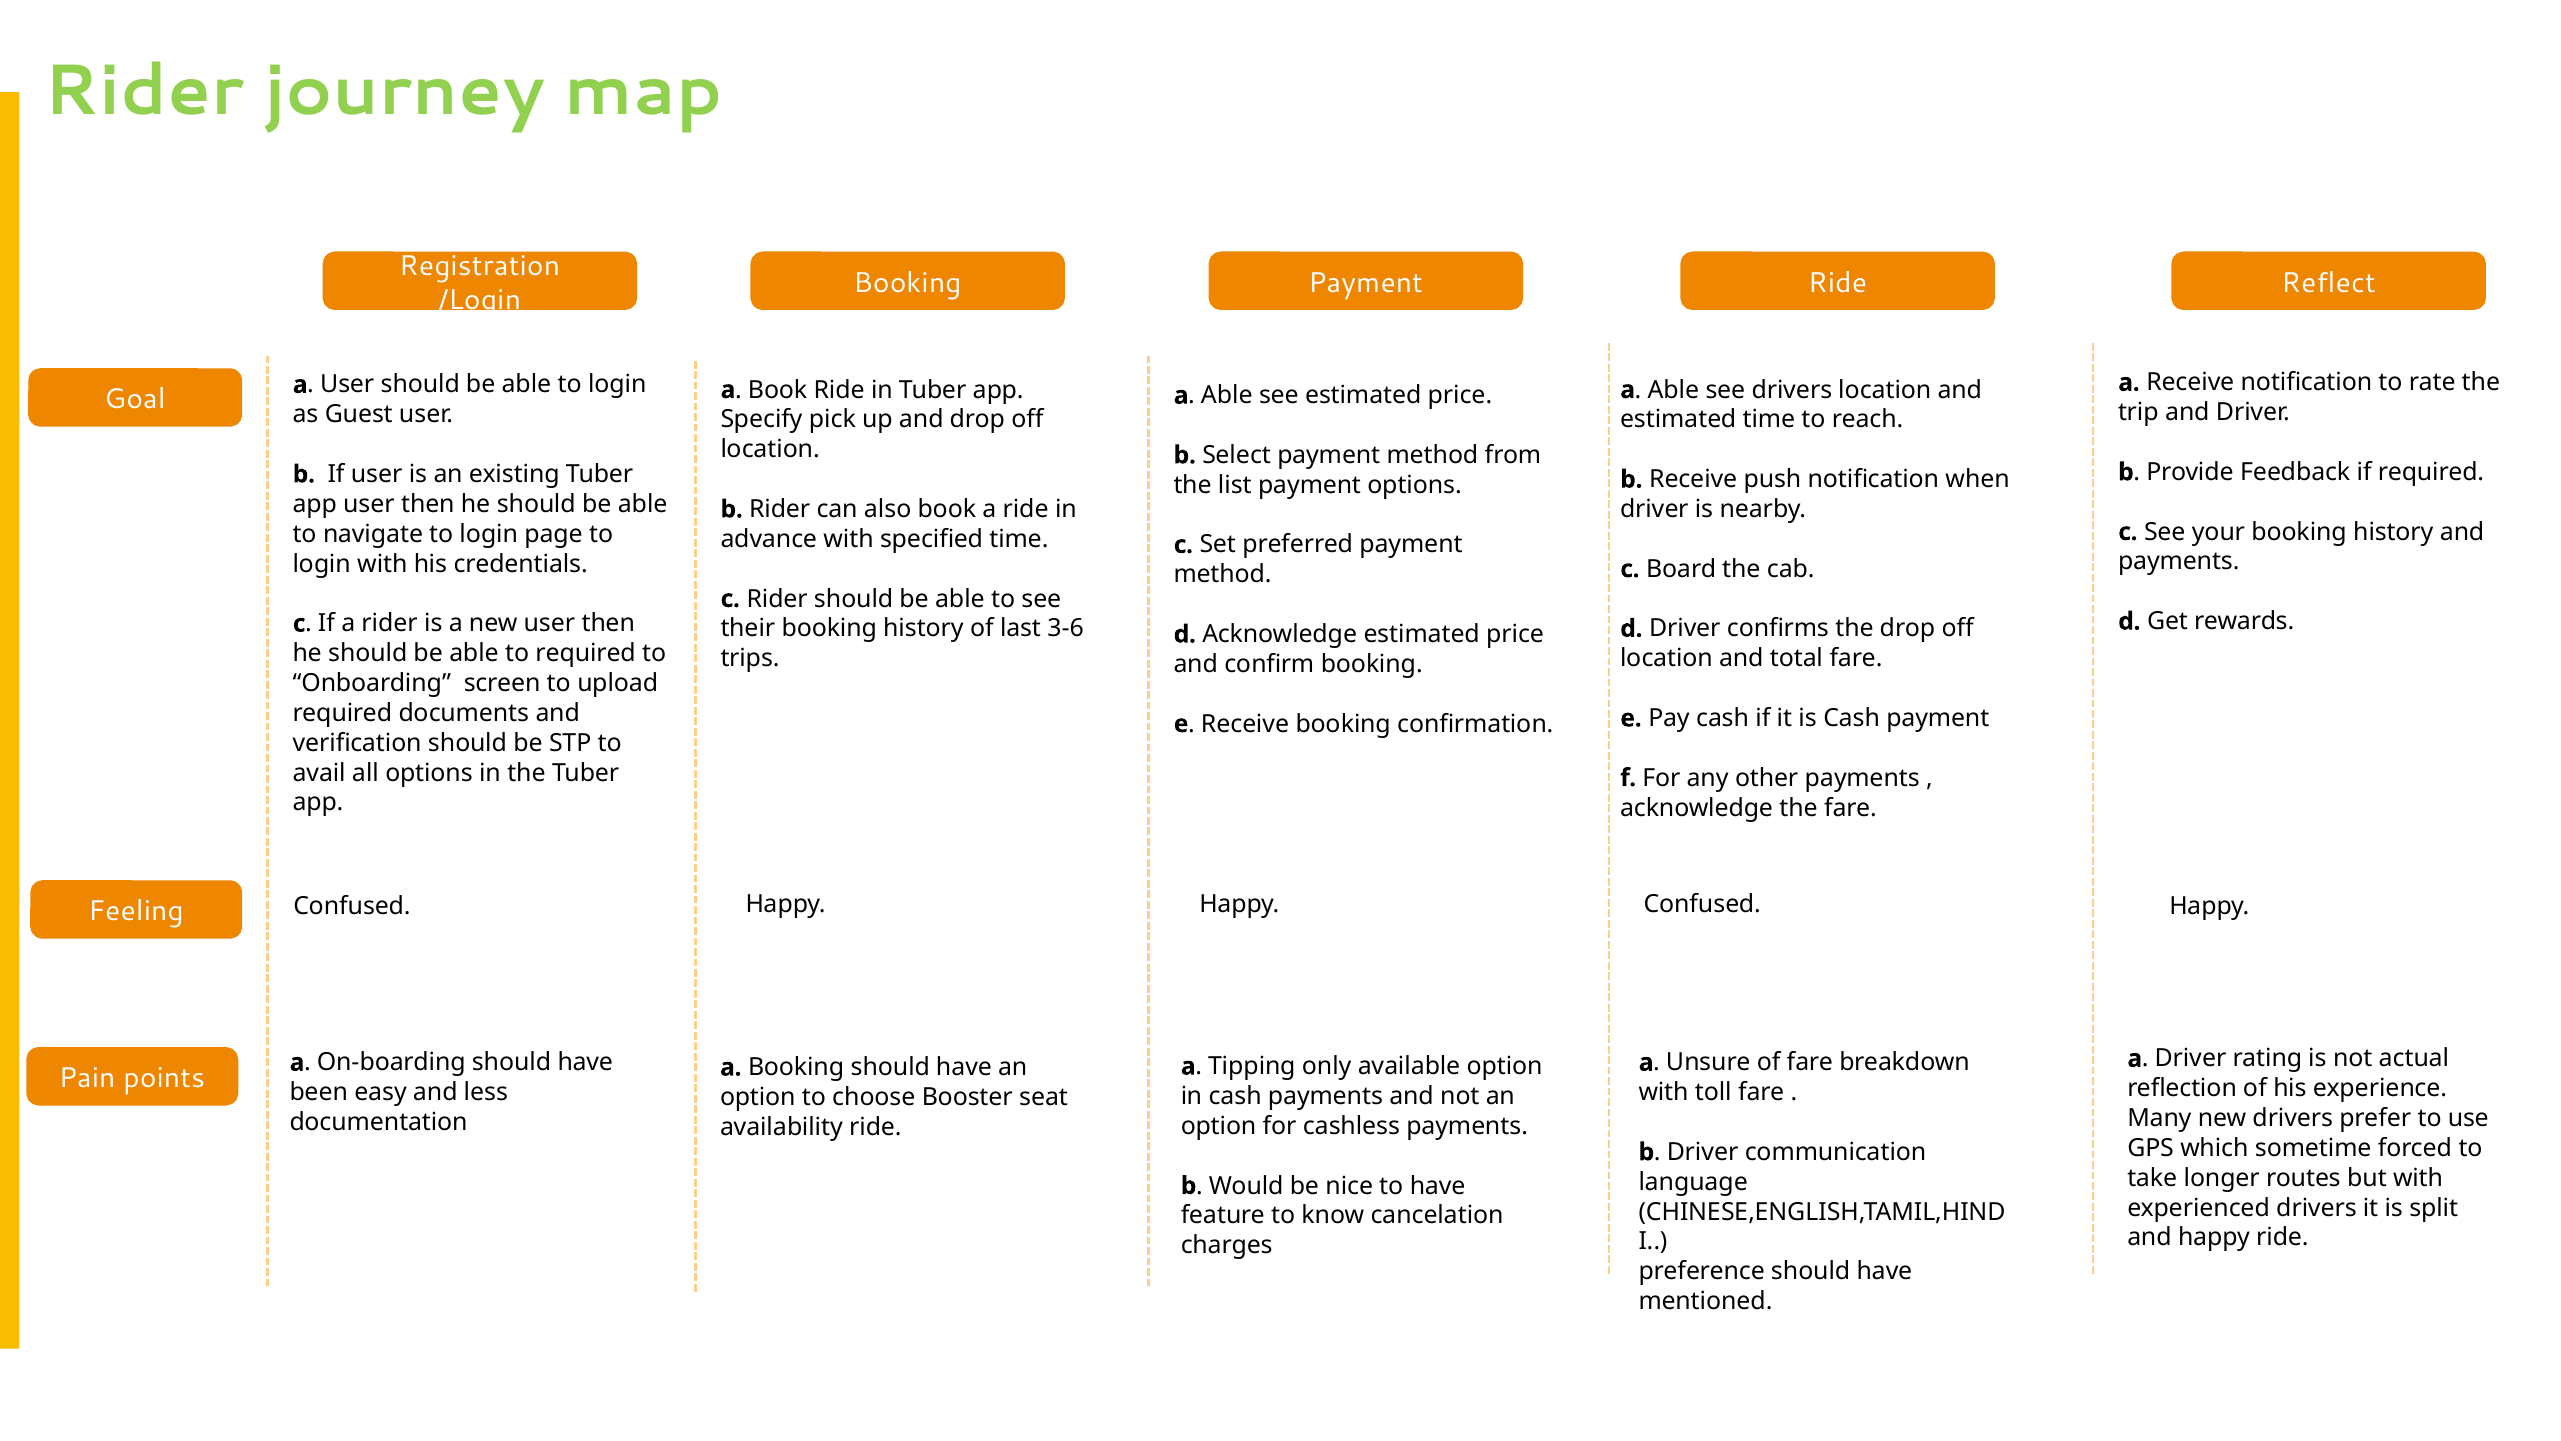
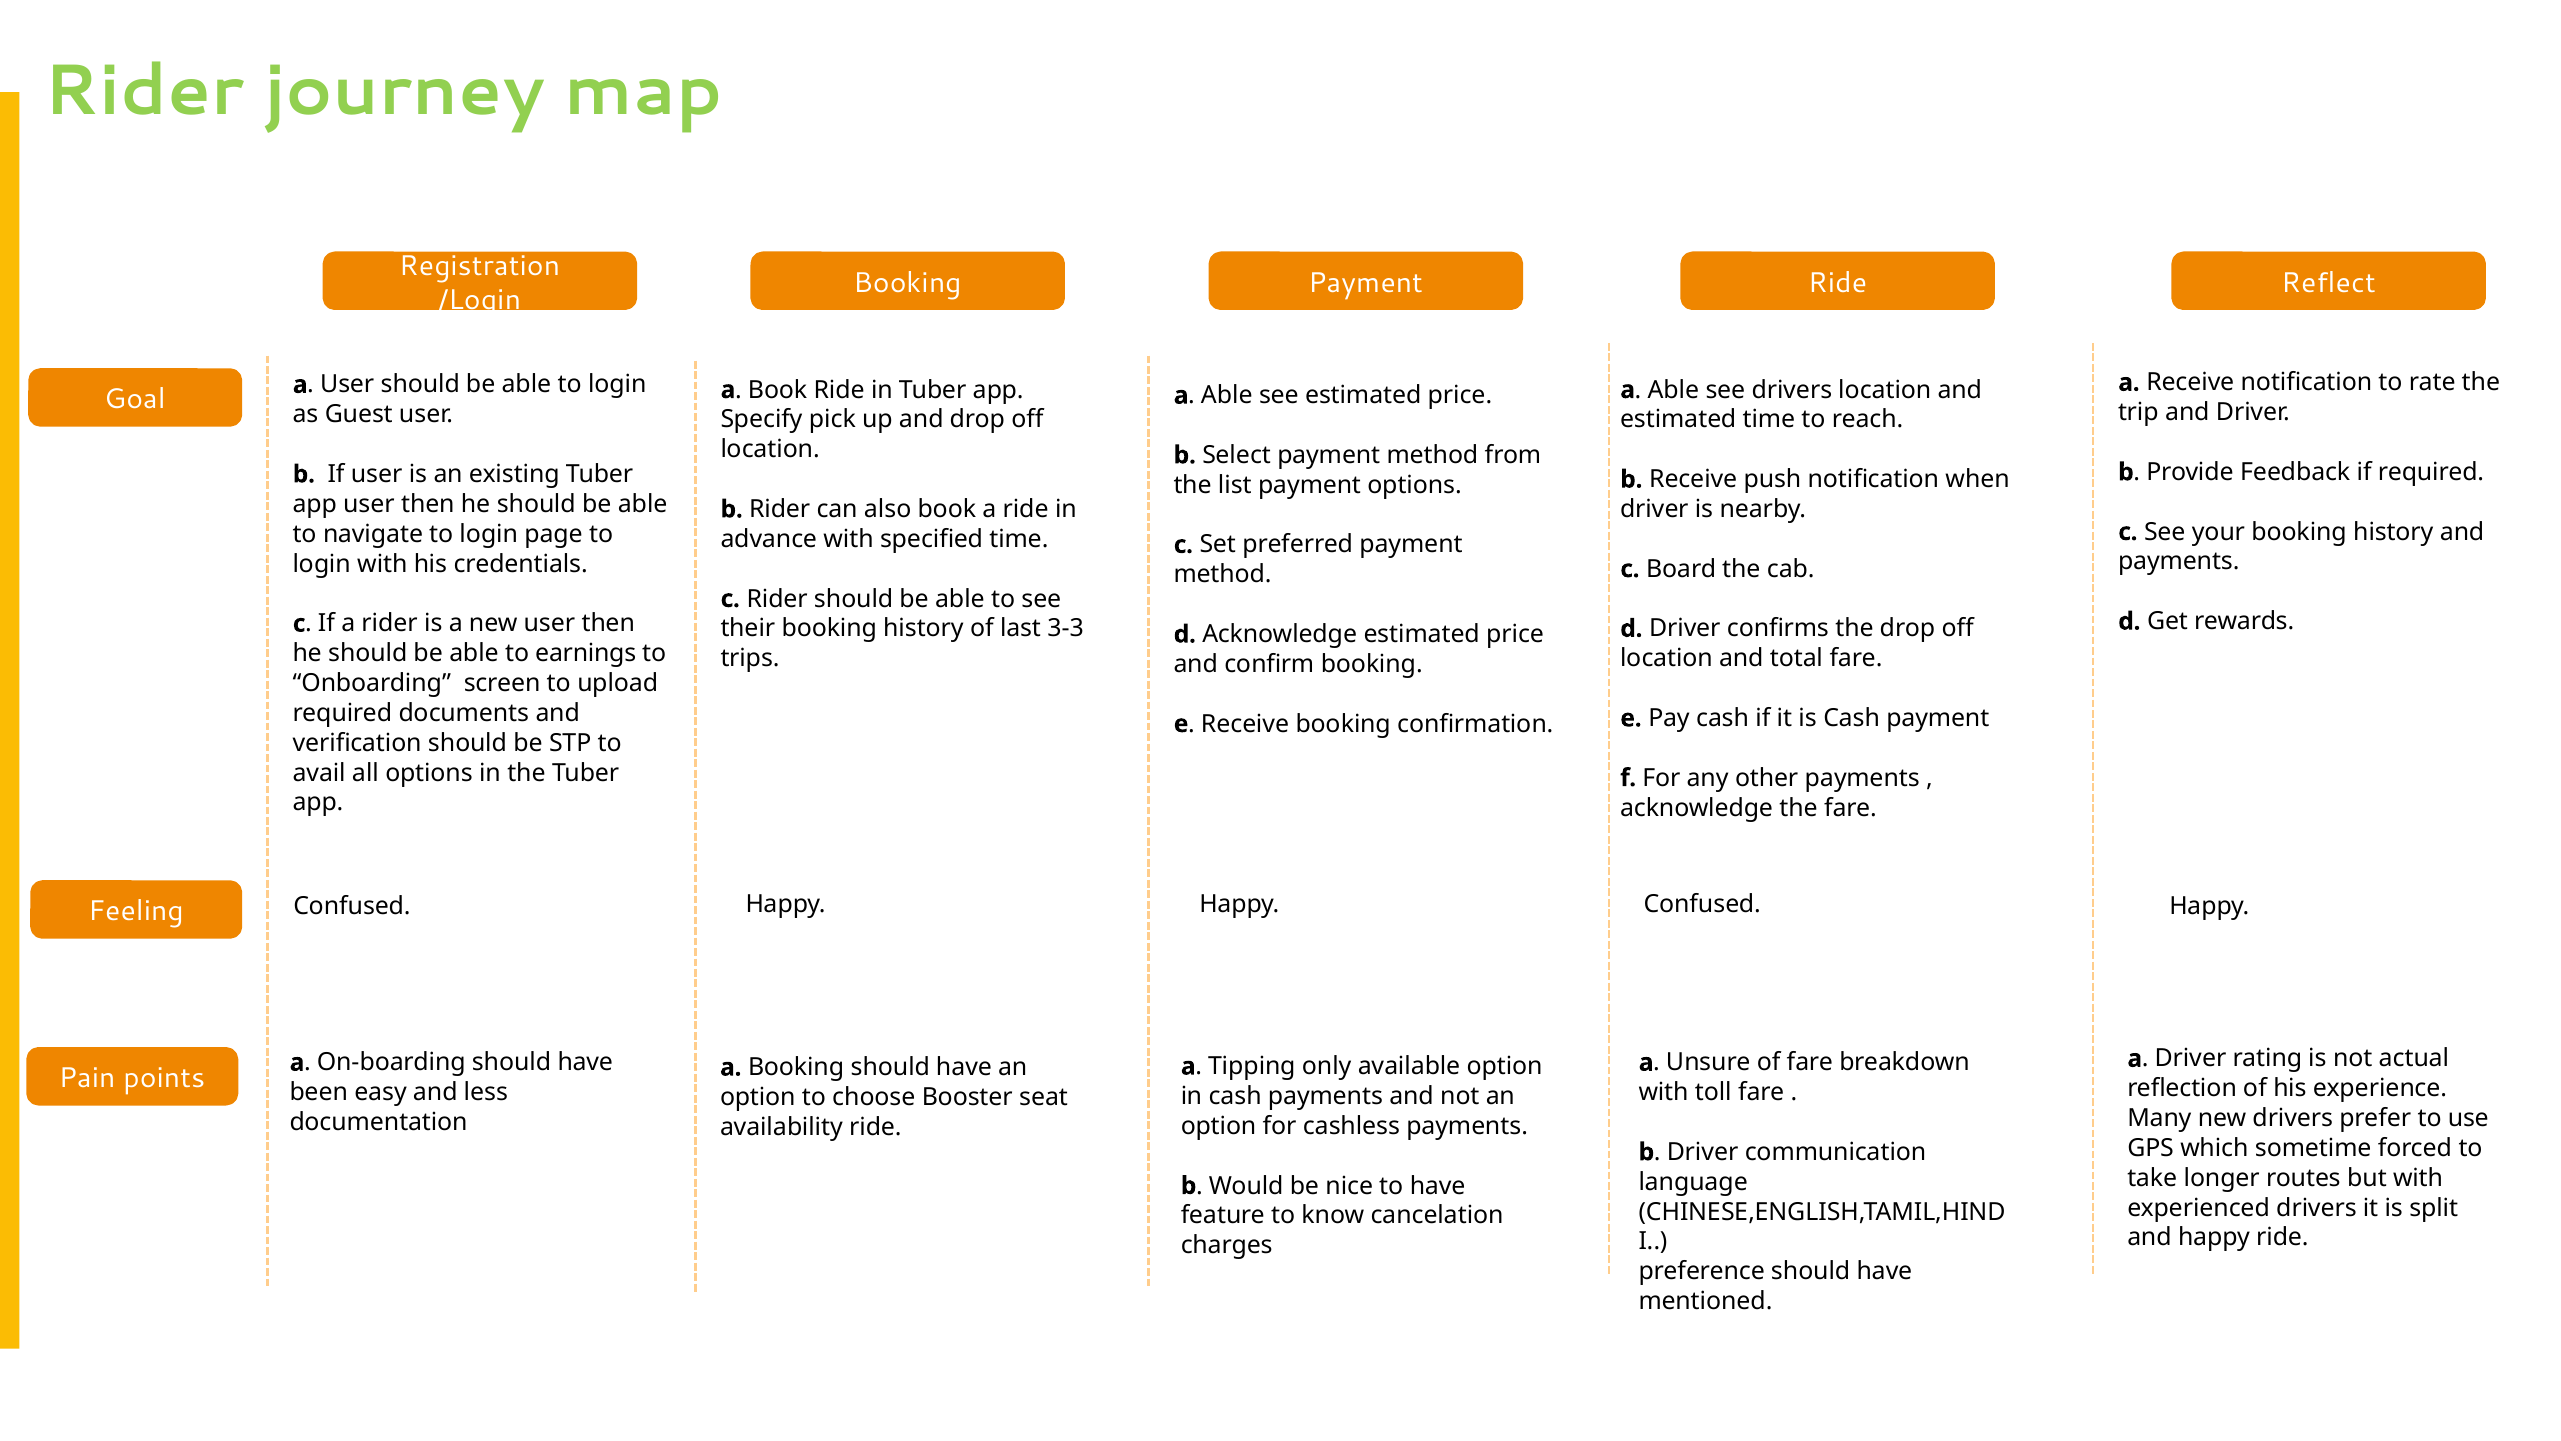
3-6: 3-6 -> 3-3 (1066, 629)
to required: required -> earnings (586, 653)
